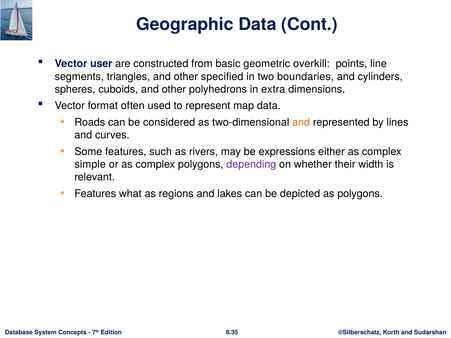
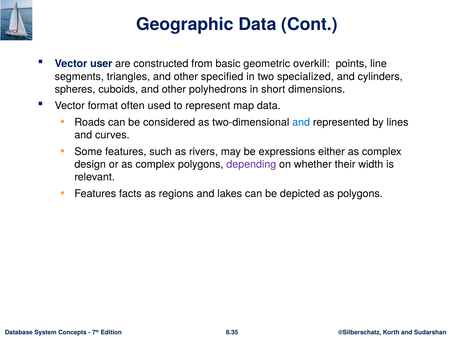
boundaries: boundaries -> specialized (305, 77)
extra: extra -> short (273, 89)
and colour: orange -> blue (301, 122)
simple: simple -> design (90, 164)
what: what -> facts (130, 194)
